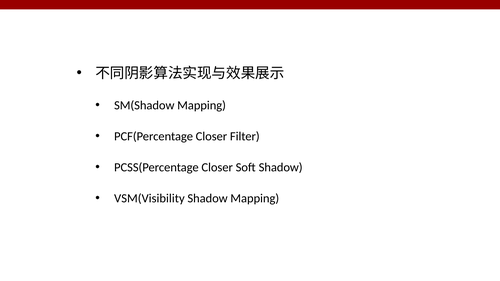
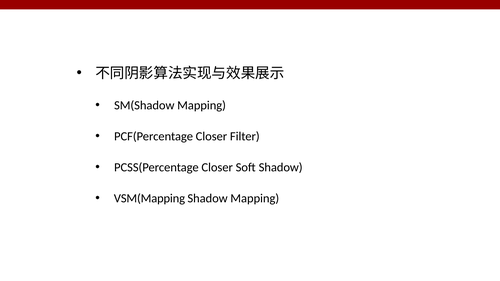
VSM(Visibility: VSM(Visibility -> VSM(Mapping (149, 199)
